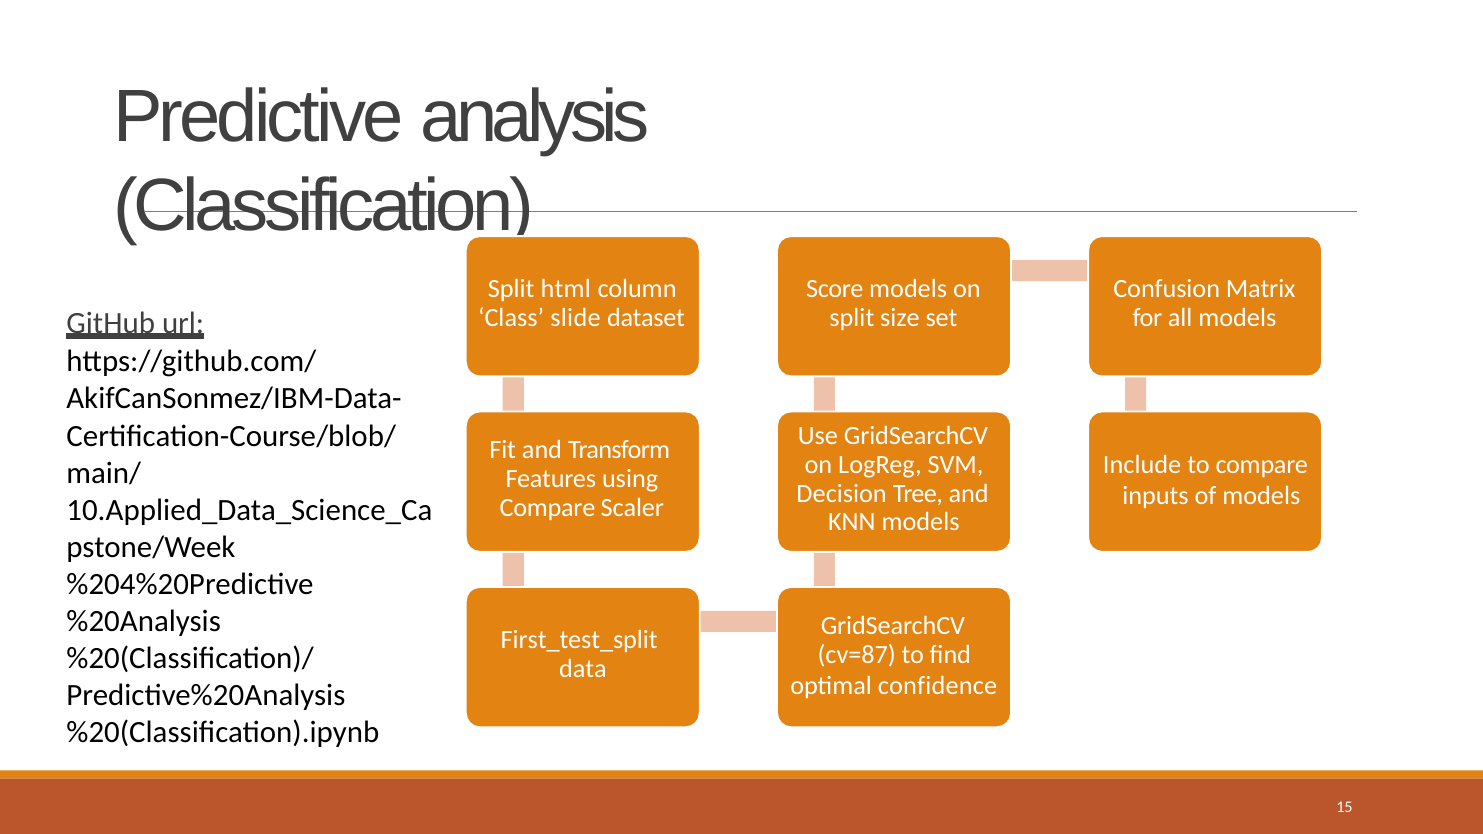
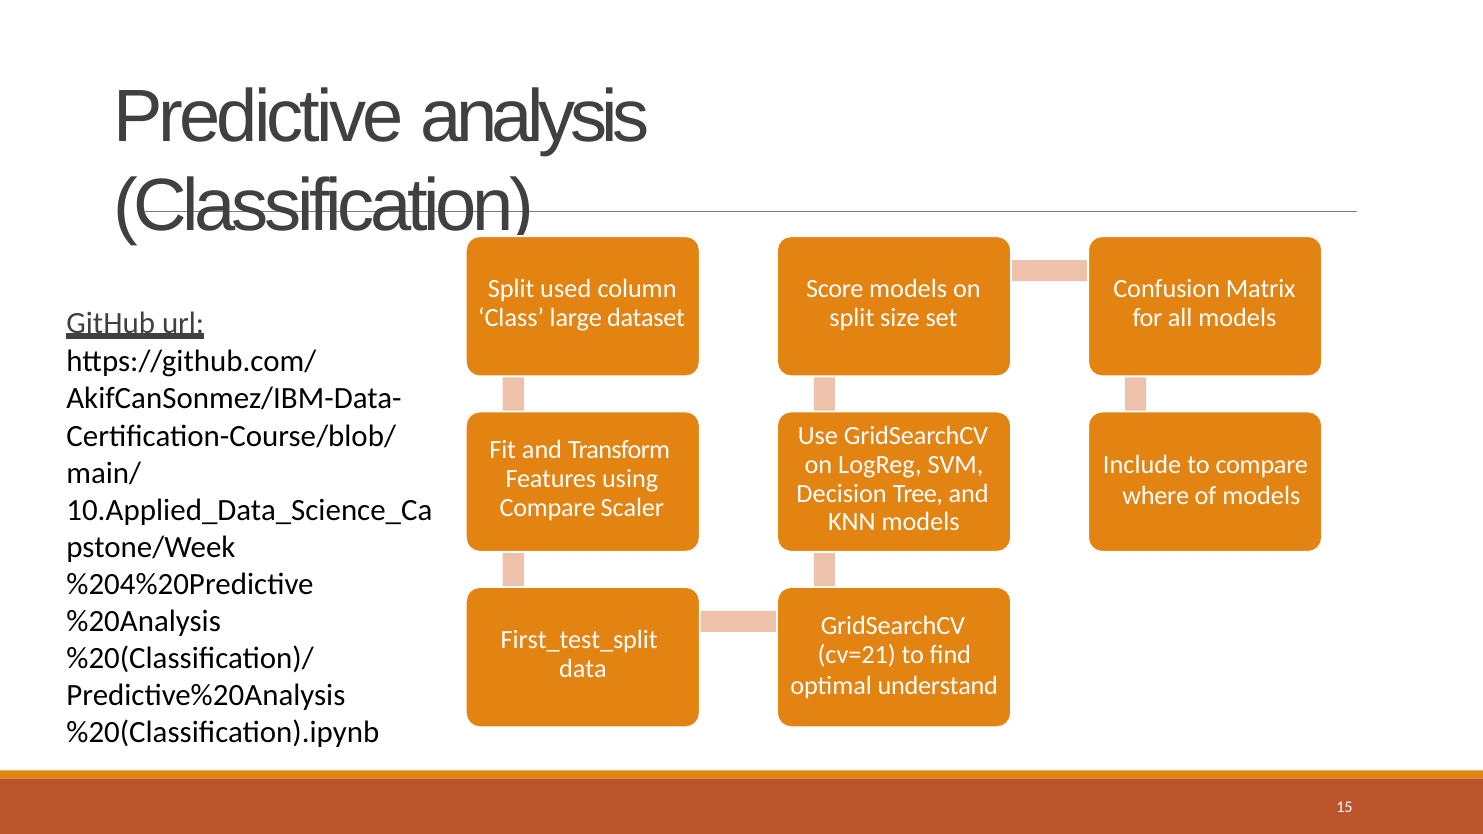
html: html -> used (566, 289)
slide: slide -> large (576, 318)
inputs: inputs -> where (1156, 496)
cv=87: cv=87 -> cv=21 (857, 655)
confidence: confidence -> understand (938, 686)
